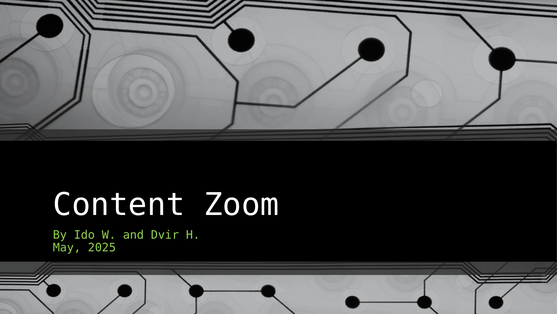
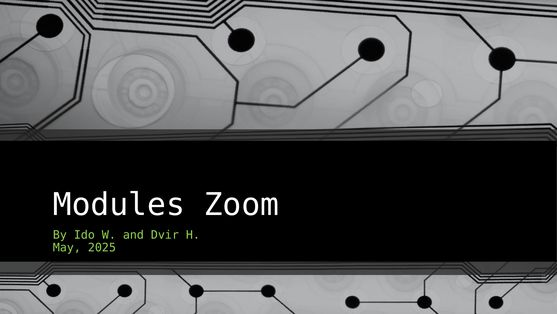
Content: Content -> Modules (119, 204)
